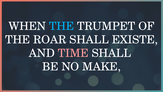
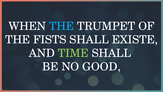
ROAR: ROAR -> FISTS (50, 40)
TIME colour: pink -> light green (73, 53)
MAKE: MAKE -> GOOD (101, 67)
